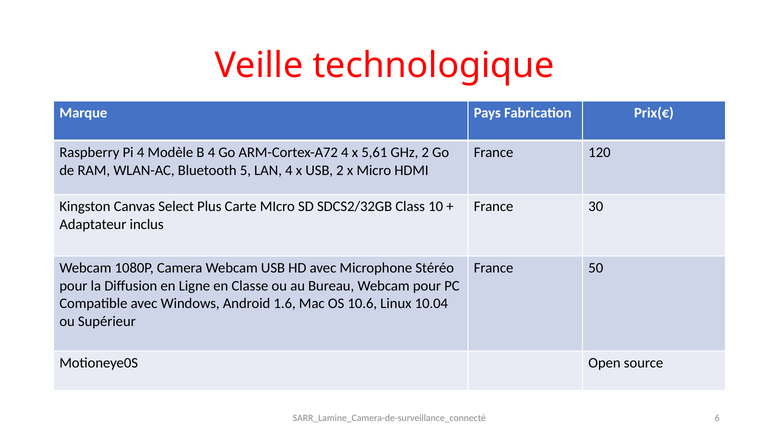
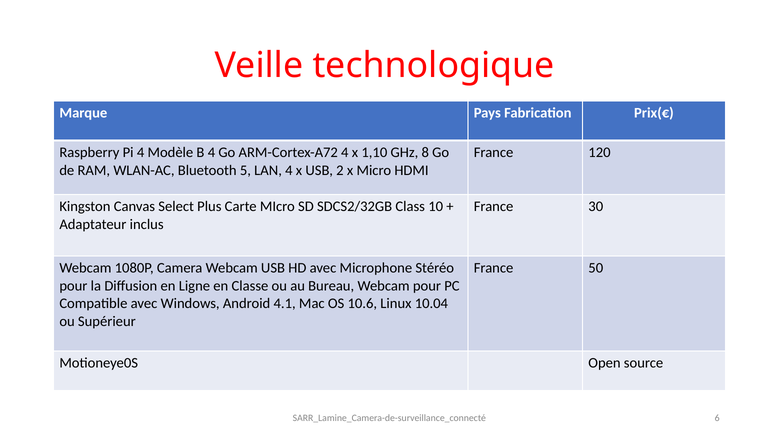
5,61: 5,61 -> 1,10 (374, 153)
GHz 2: 2 -> 8 (425, 153)
1.6: 1.6 -> 4.1 (285, 304)
